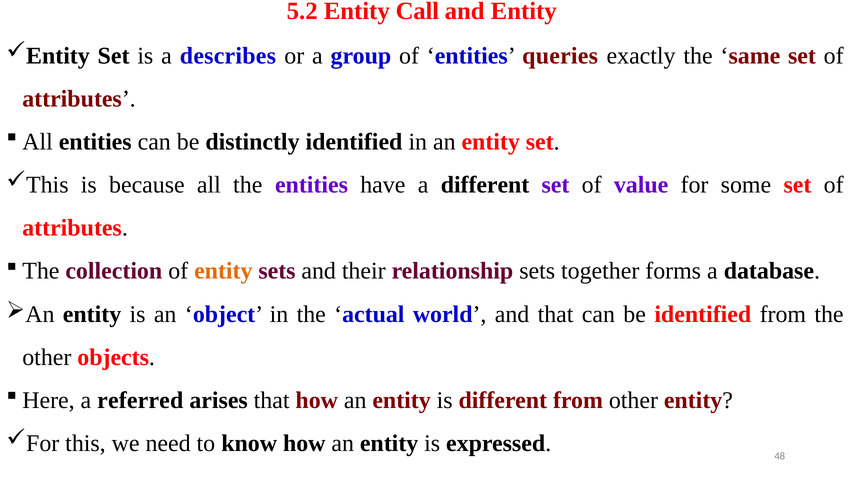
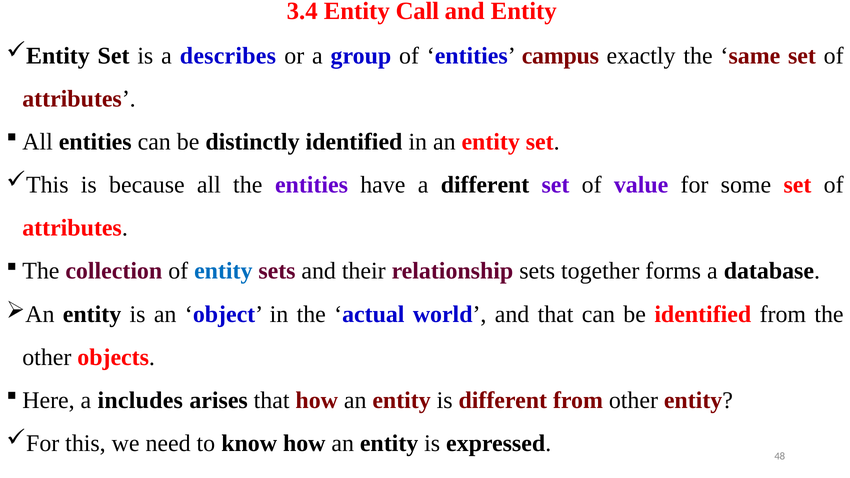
5.2: 5.2 -> 3.4 (302, 11)
queries: queries -> campus (560, 56)
entity colour: orange -> blue (223, 271)
referred: referred -> includes (140, 400)
